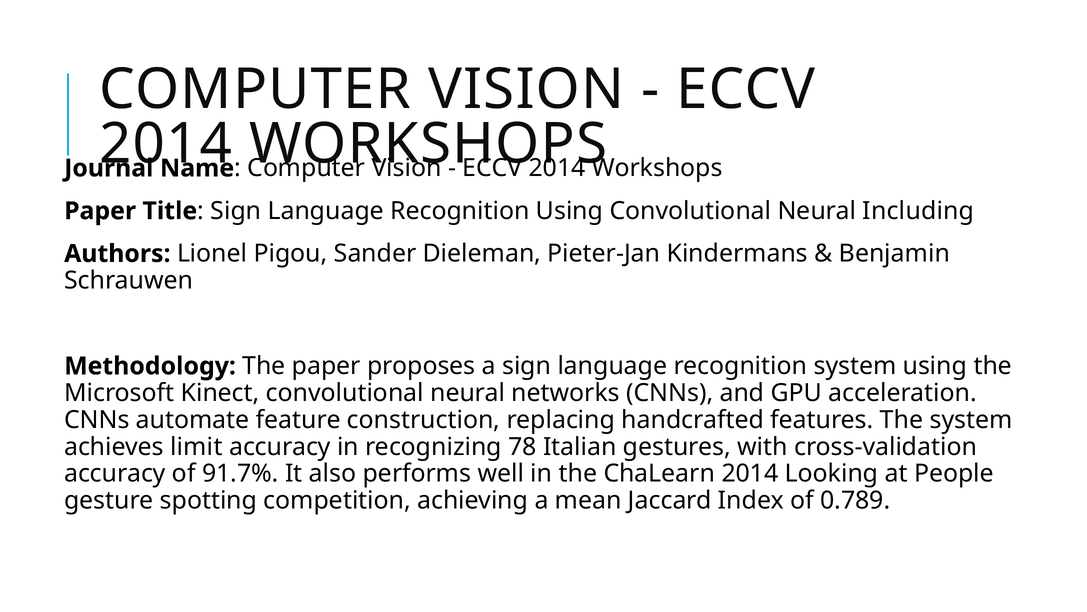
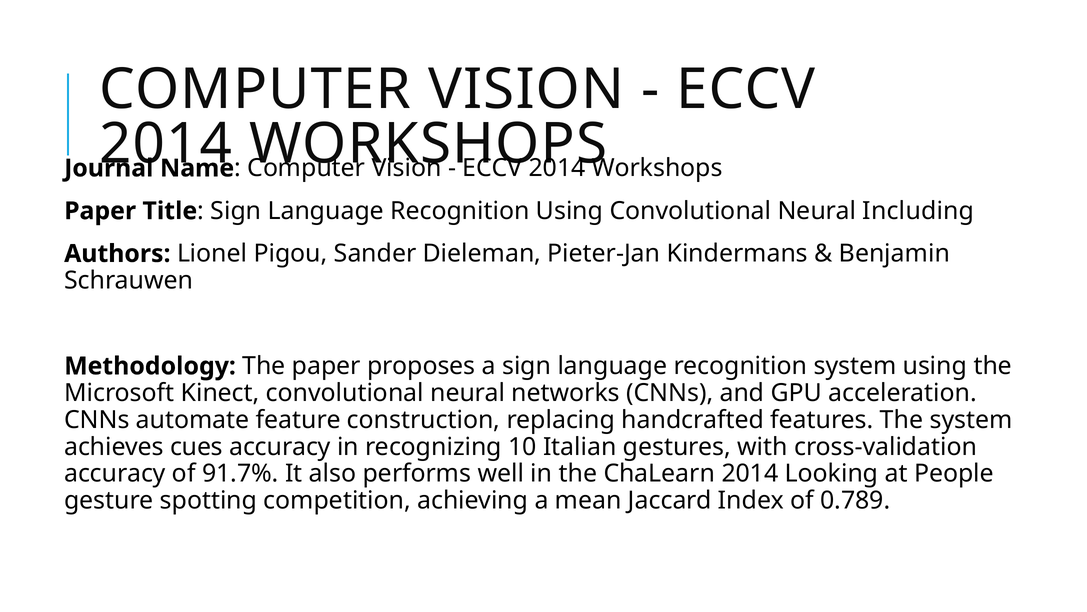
limit: limit -> cues (197, 446)
78: 78 -> 10 (522, 446)
